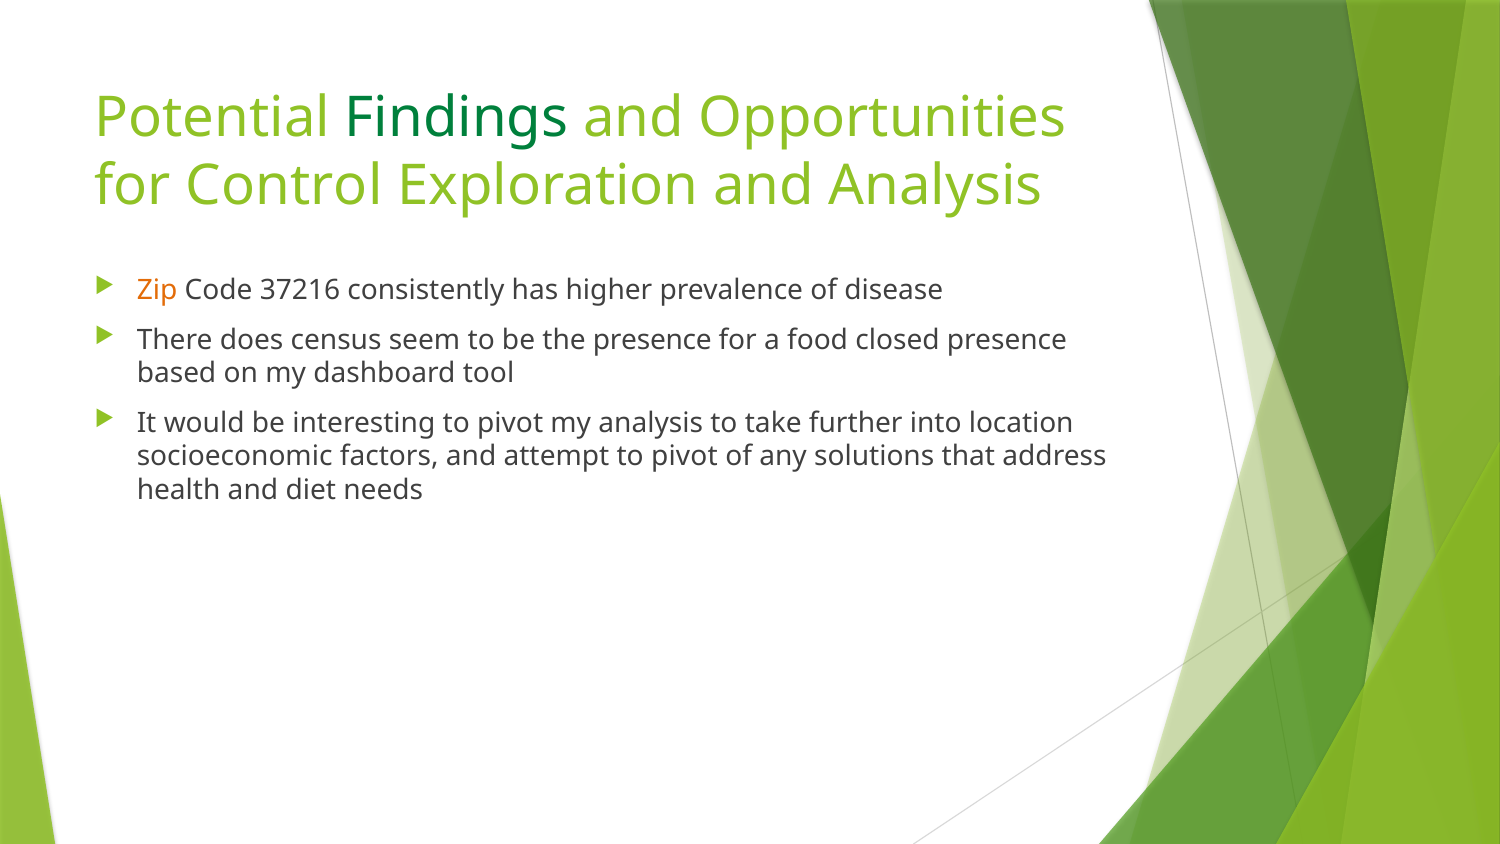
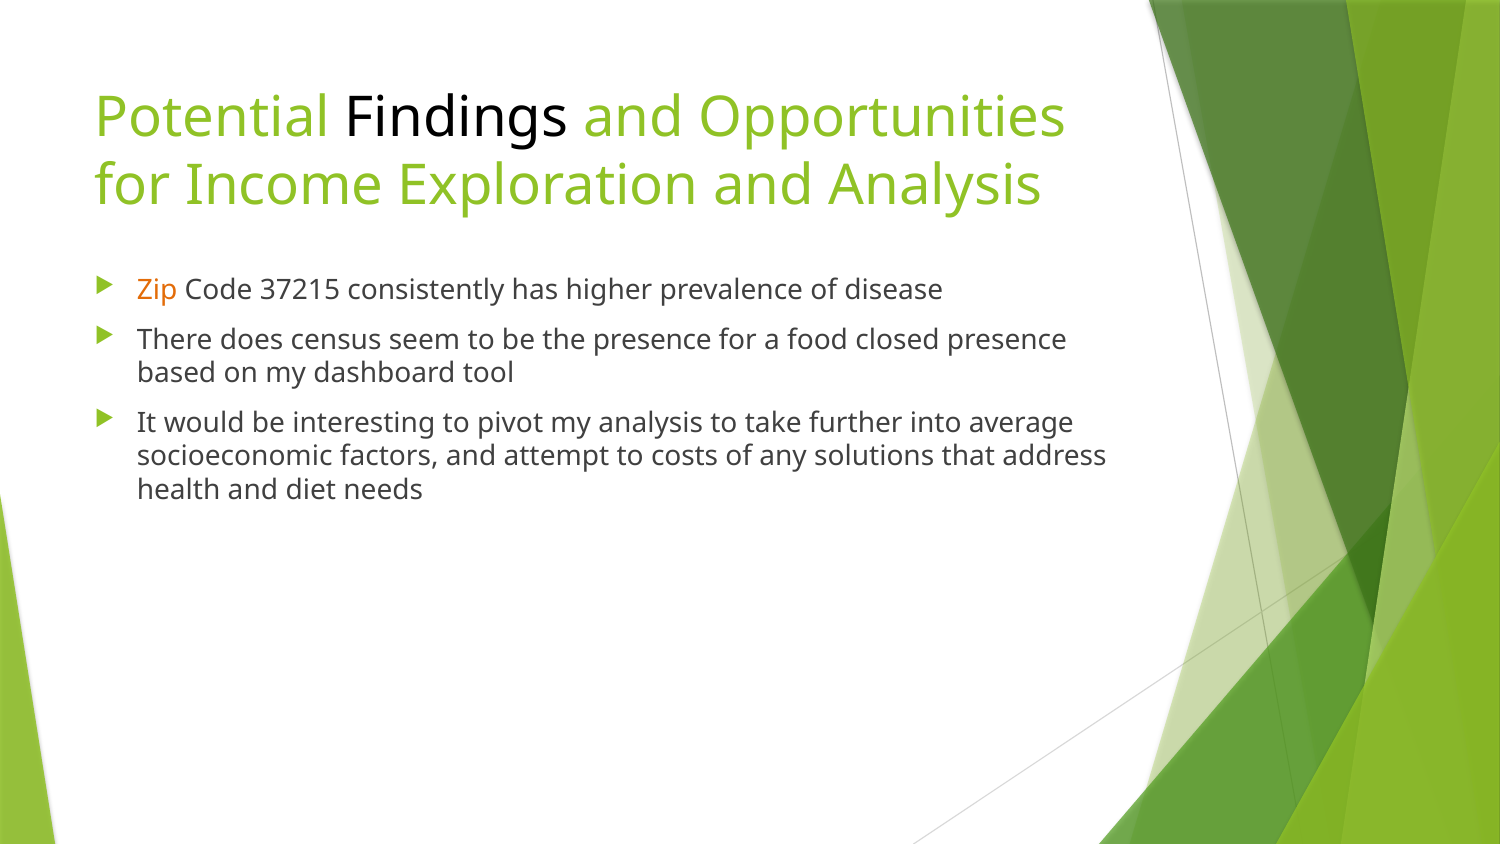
Findings colour: green -> black (457, 118)
Control: Control -> Income (284, 186)
37216: 37216 -> 37215 (300, 290)
location: location -> average (1021, 423)
attempt to pivot: pivot -> costs (685, 457)
